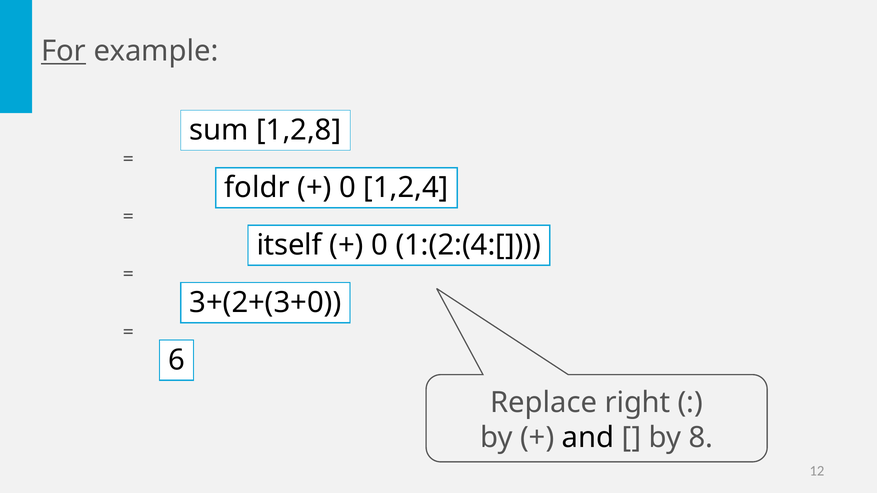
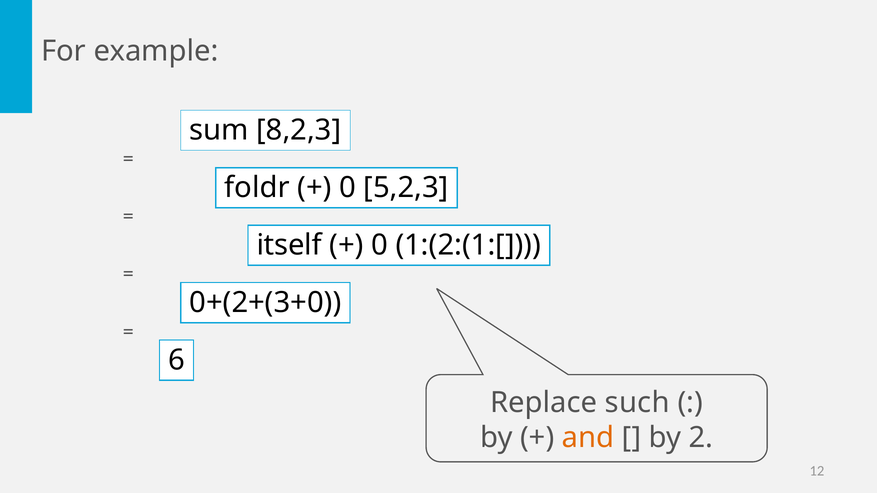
For underline: present -> none (64, 51)
1,2,8: 1,2,8 -> 8,2,3 (299, 130)
1,2,4: 1,2,4 -> 5,2,3 (406, 188)
1:(2:(4:[: 1:(2:(4:[ -> 1:(2:(1:[ (468, 245)
3+(2+(3+0: 3+(2+(3+0 -> 0+(2+(3+0 (265, 303)
right: right -> such (637, 403)
and colour: black -> orange (588, 438)
8: 8 -> 2 (701, 438)
